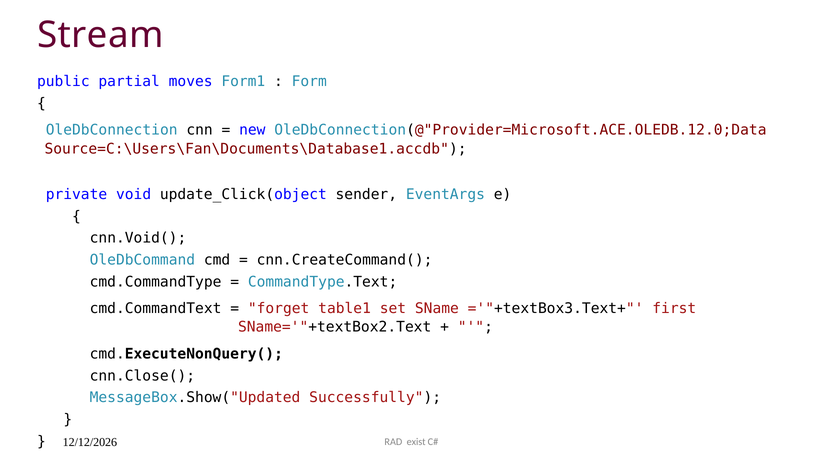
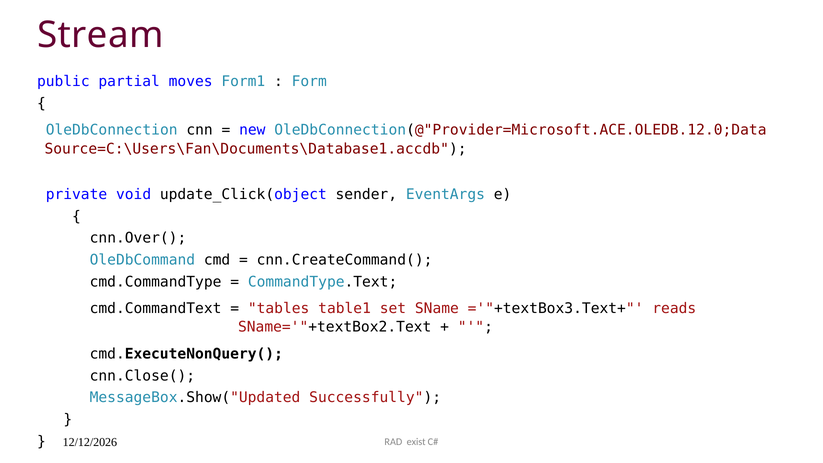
cnn.Void(: cnn.Void( -> cnn.Over( (138, 238)
forget: forget -> tables (279, 308)
first: first -> reads (674, 308)
